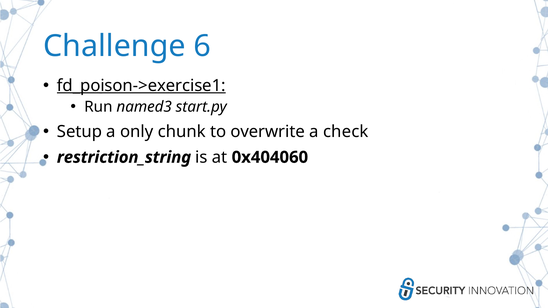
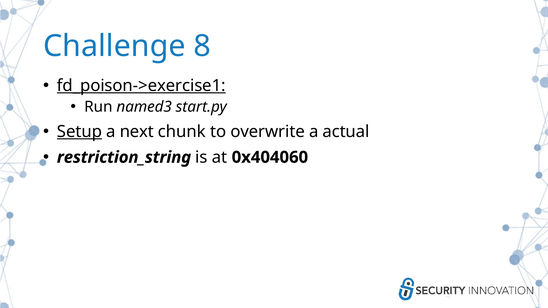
6: 6 -> 8 (202, 46)
Setup underline: none -> present (79, 132)
only: only -> next (137, 132)
check: check -> actual (346, 132)
